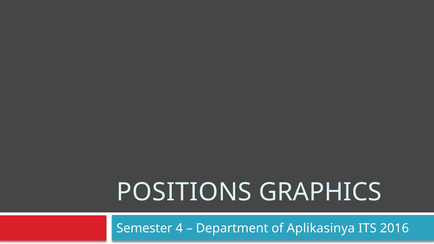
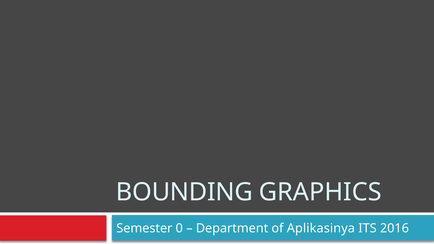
POSITIONS: POSITIONS -> BOUNDING (184, 192)
4: 4 -> 0 (179, 228)
